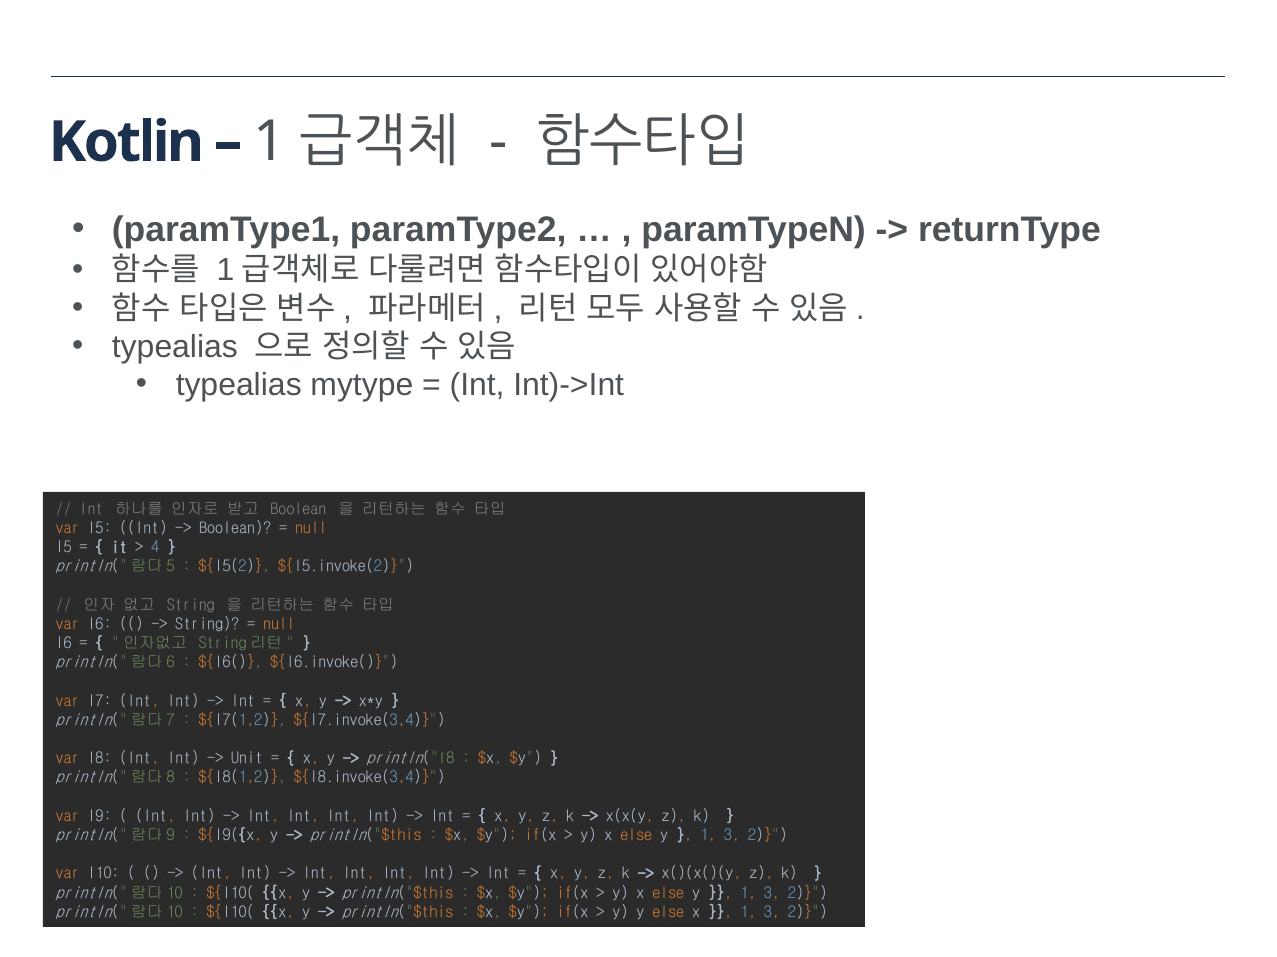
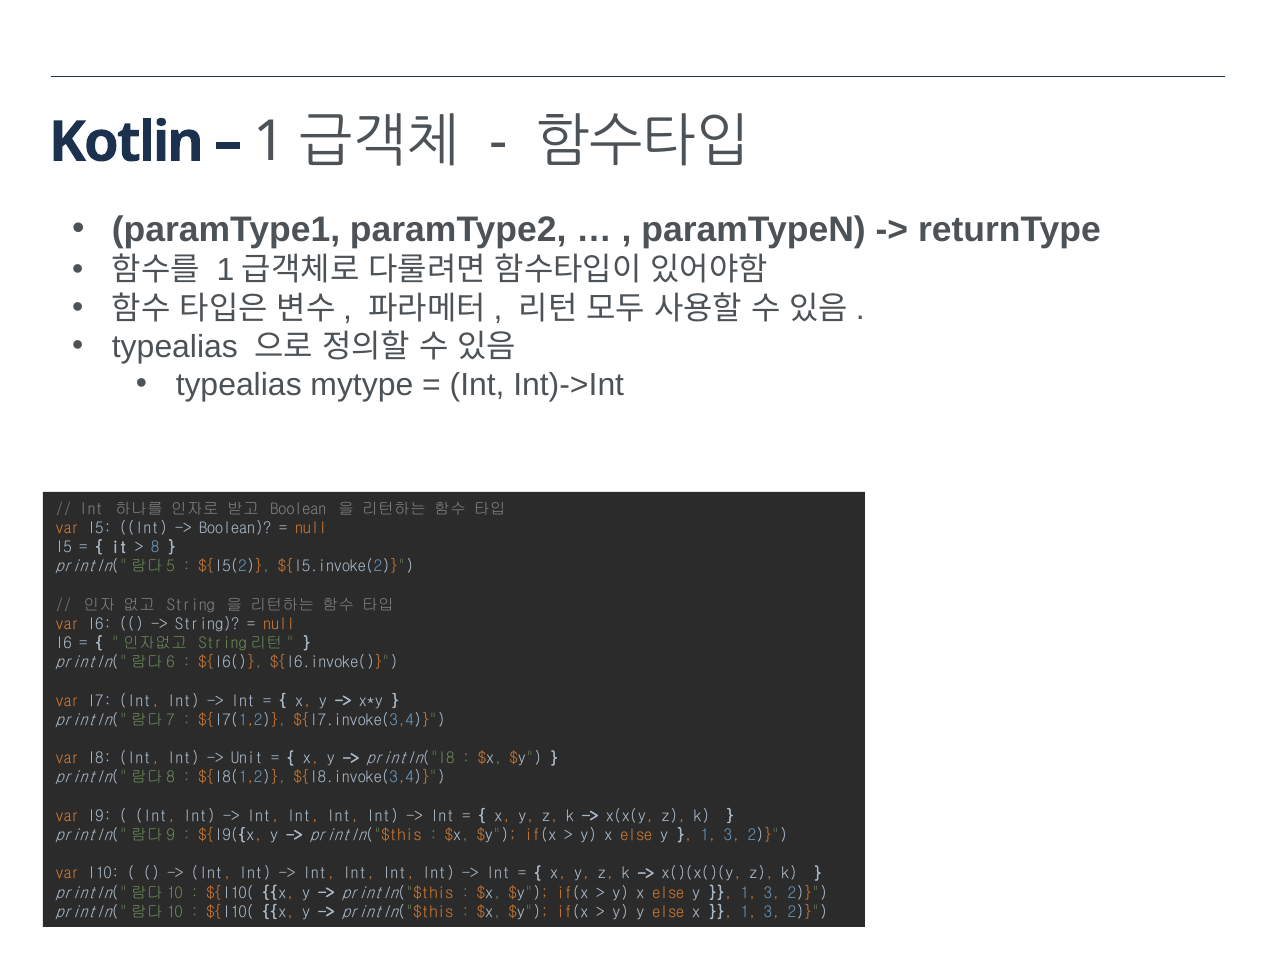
4: 4 -> 8 (155, 548)
